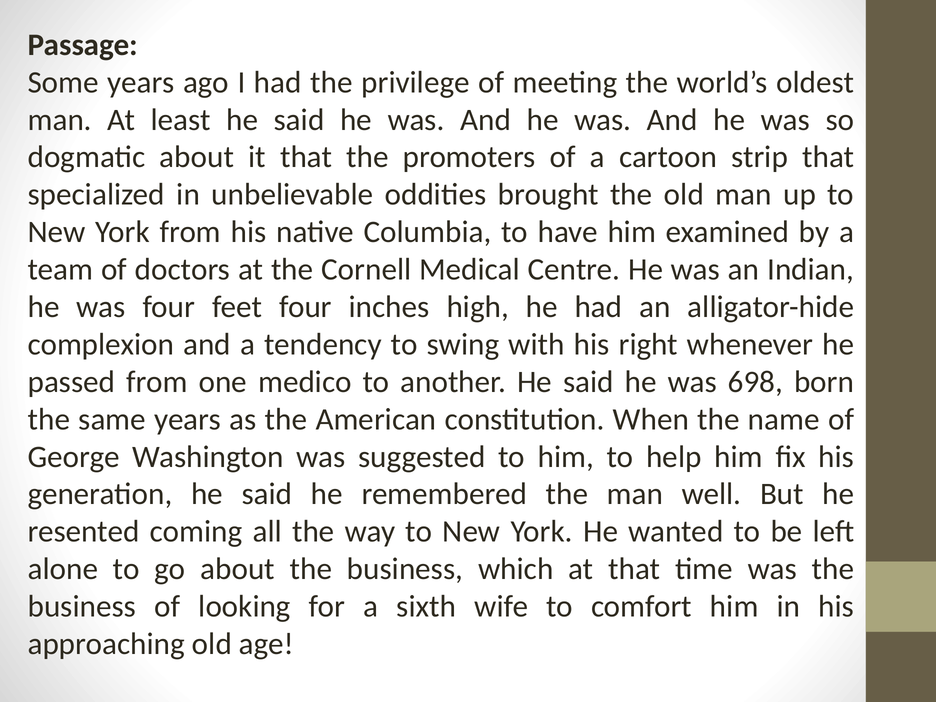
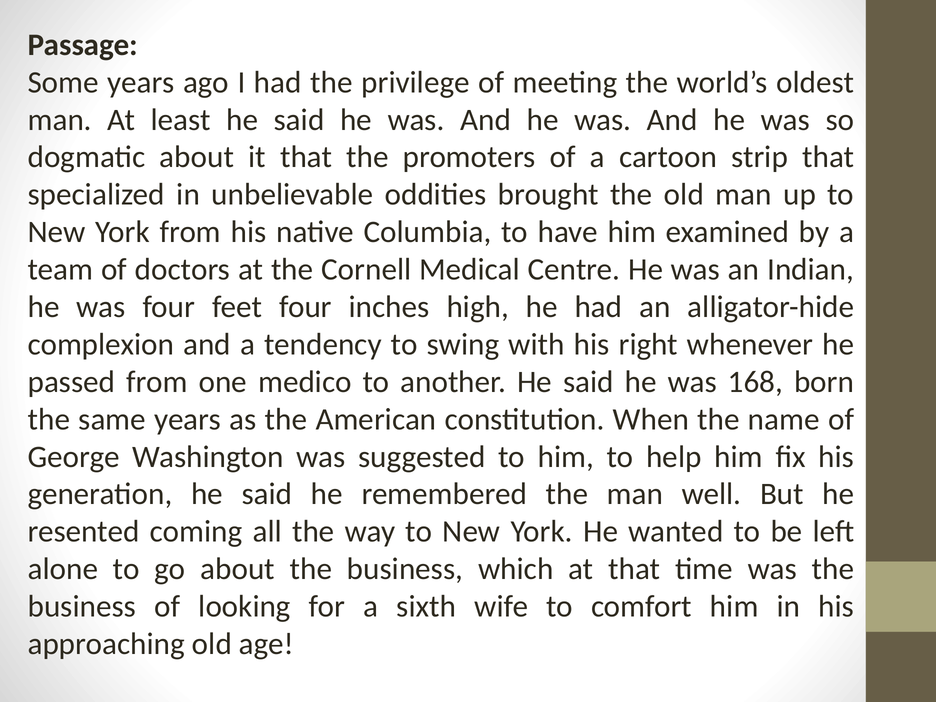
698: 698 -> 168 (755, 382)
